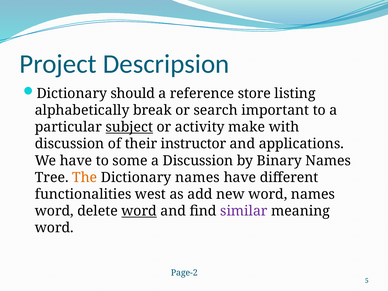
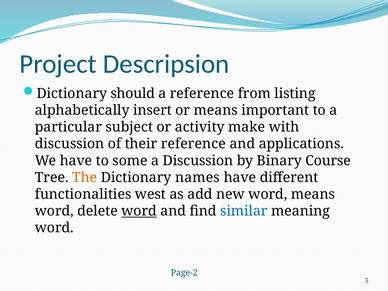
store: store -> from (254, 93)
break: break -> insert (152, 110)
or search: search -> means (216, 110)
subject underline: present -> none (129, 127)
their instructor: instructor -> reference (193, 144)
Binary Names: Names -> Course (328, 161)
word names: names -> means (313, 194)
similar colour: purple -> blue (244, 211)
